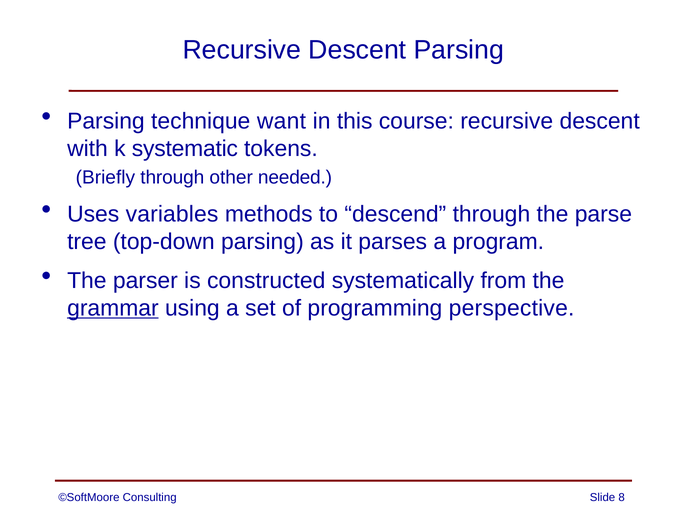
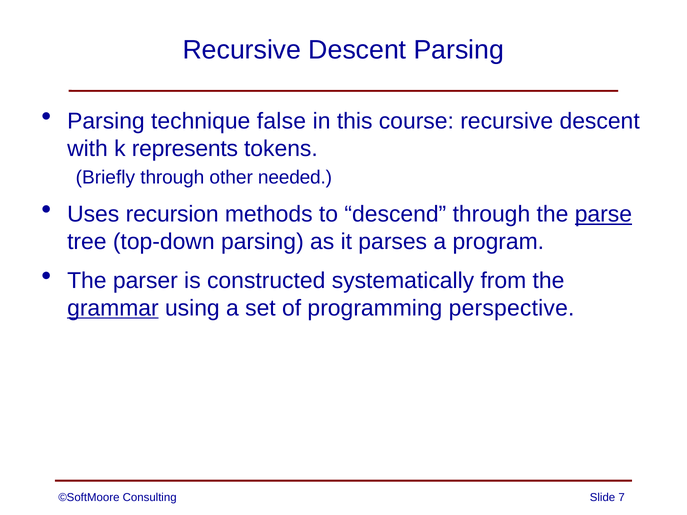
want: want -> false (281, 121)
systematic: systematic -> represents (185, 149)
variables: variables -> recursion (172, 214)
parse underline: none -> present (603, 214)
8: 8 -> 7 (622, 498)
